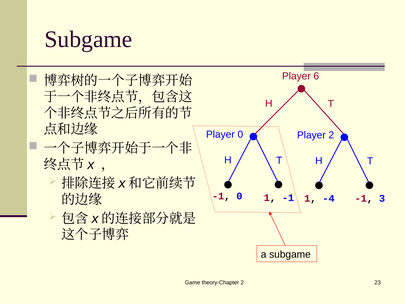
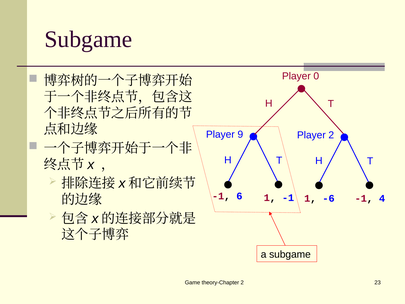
6: 6 -> 0 (316, 76)
Player 0: 0 -> 9 (240, 134)
-1 0: 0 -> 6 (239, 196)
-4: -4 -> -6 (329, 198)
3: 3 -> 4 (382, 198)
